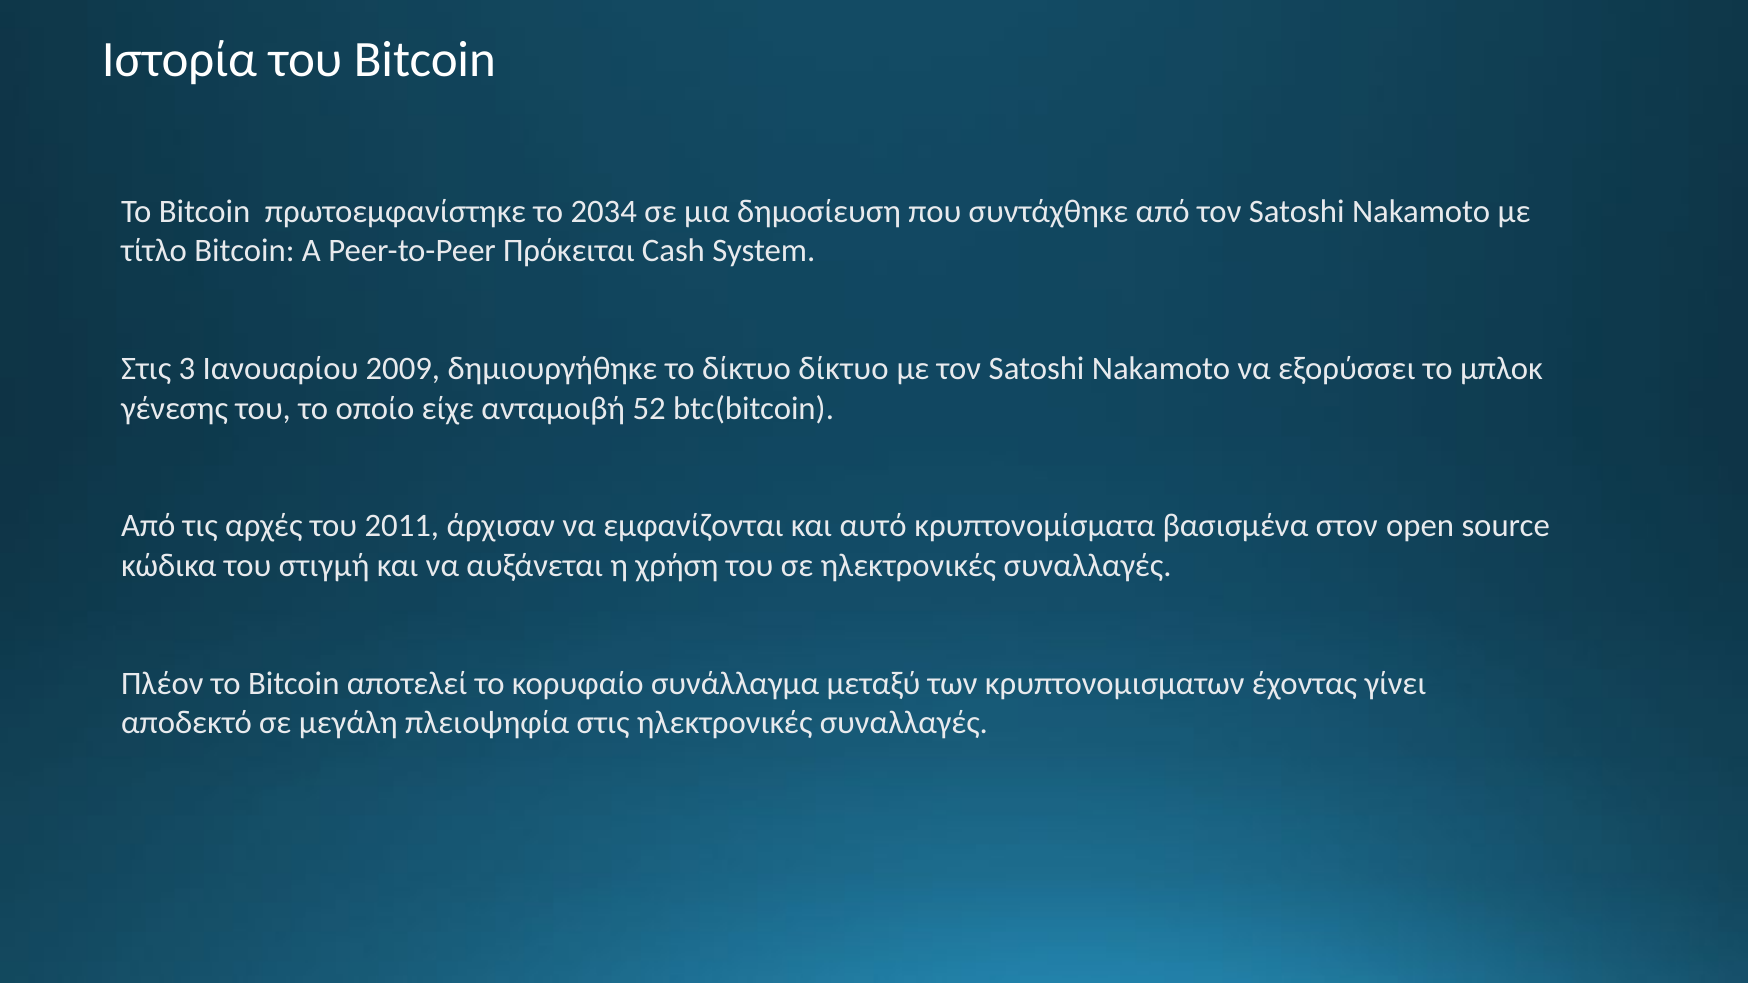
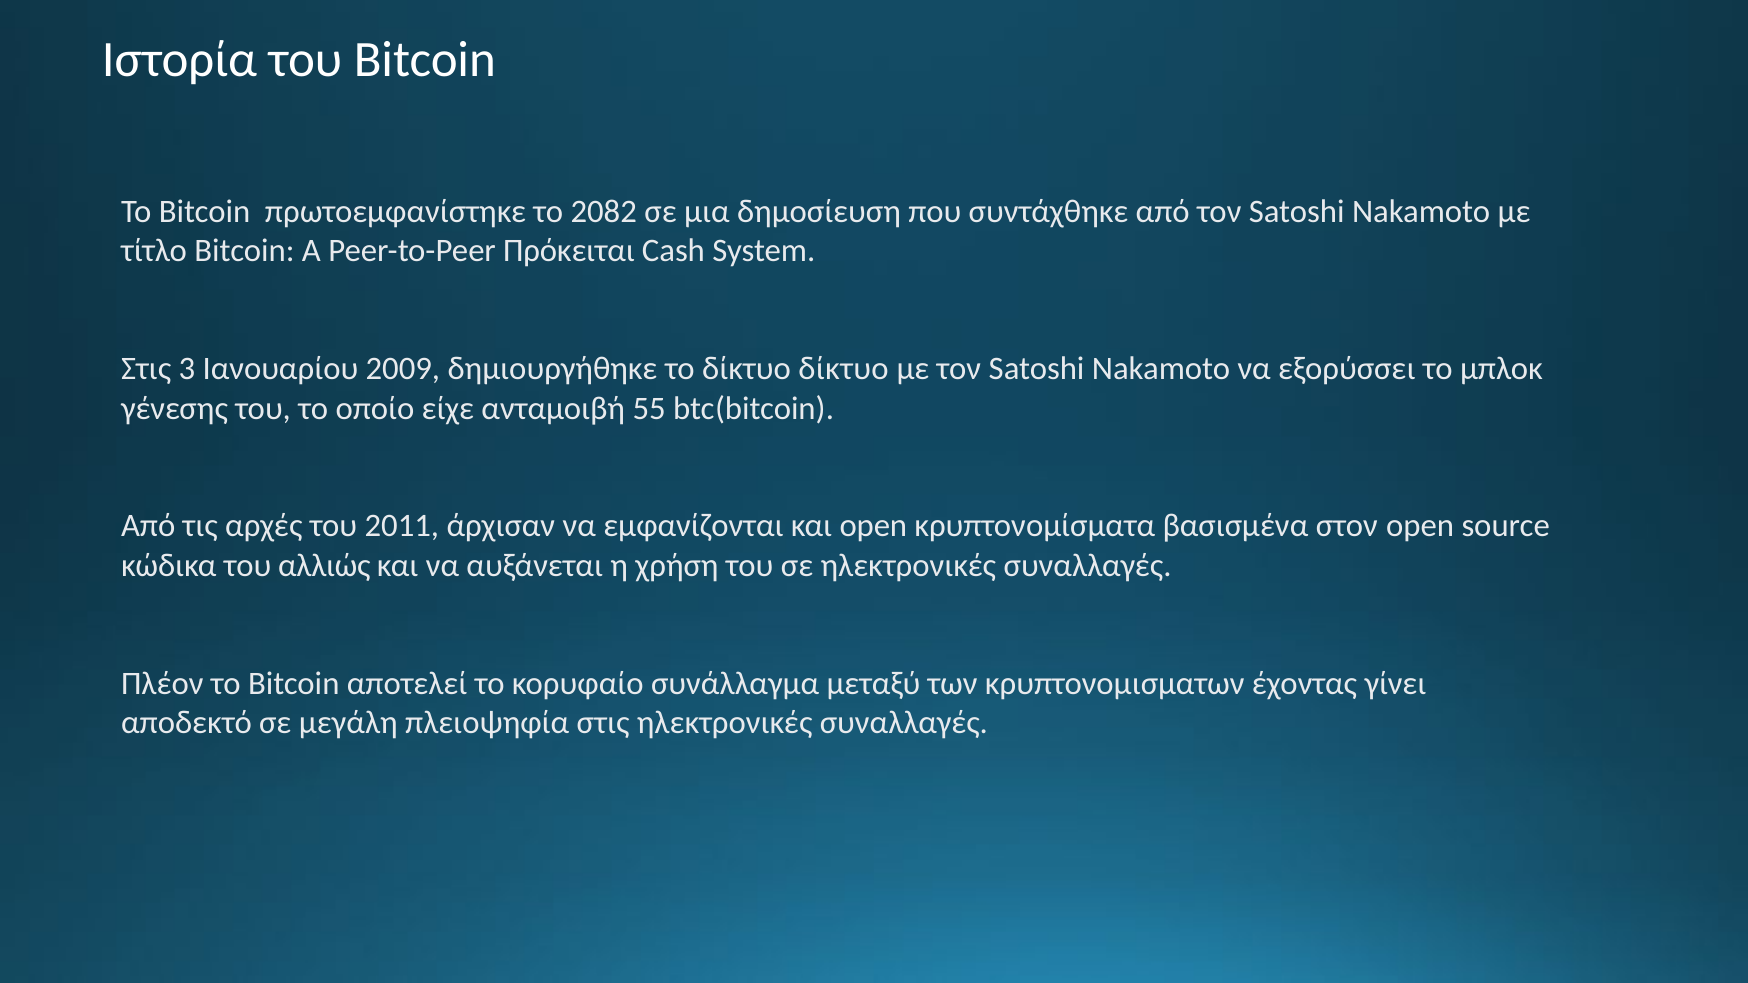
2034: 2034 -> 2082 (604, 212)
52: 52 -> 55 (649, 408)
και αυτό: αυτό -> open (873, 526)
στιγμή: στιγμή -> αλλιώς (324, 566)
